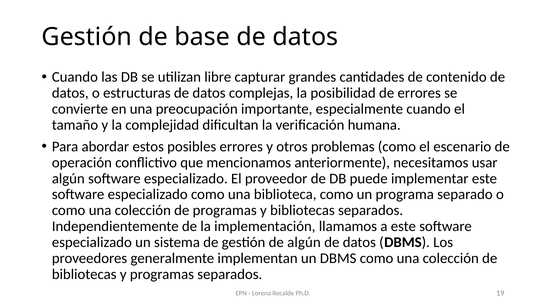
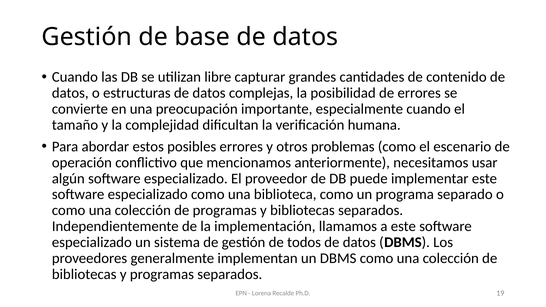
de algún: algún -> todos (304, 242)
